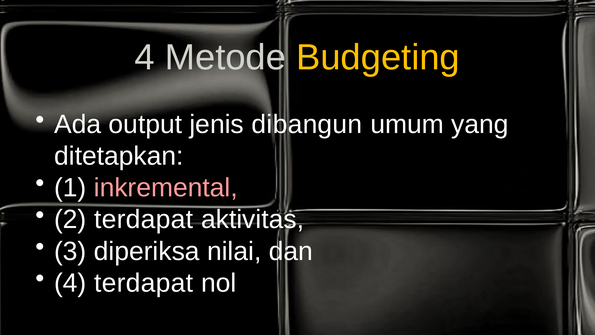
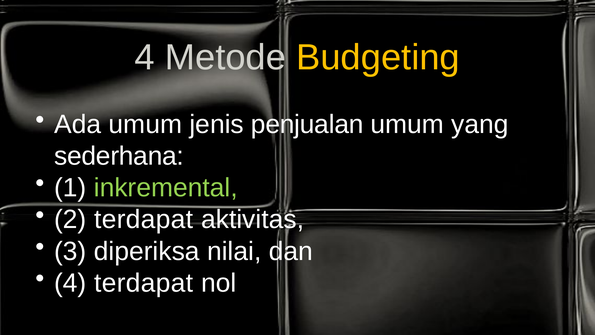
Ada output: output -> umum (145, 124)
dibangun: dibangun -> penjualan (307, 124)
ditetapkan: ditetapkan -> sederhana (119, 156)
inkremental colour: pink -> light green (166, 188)
